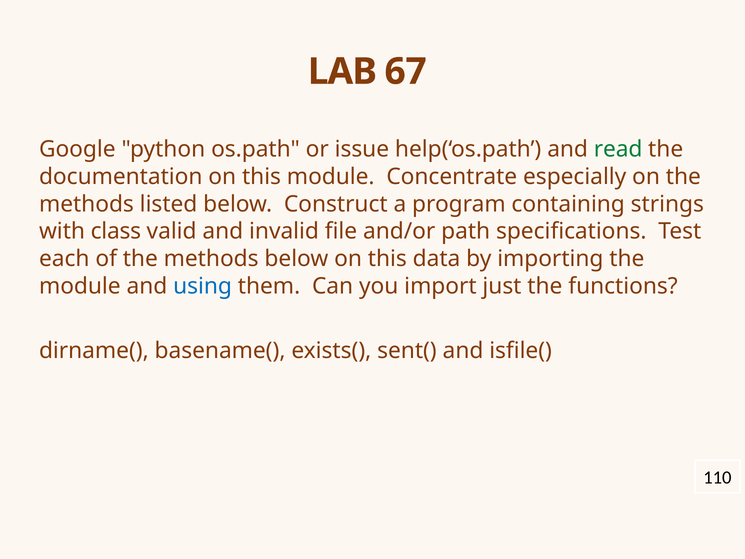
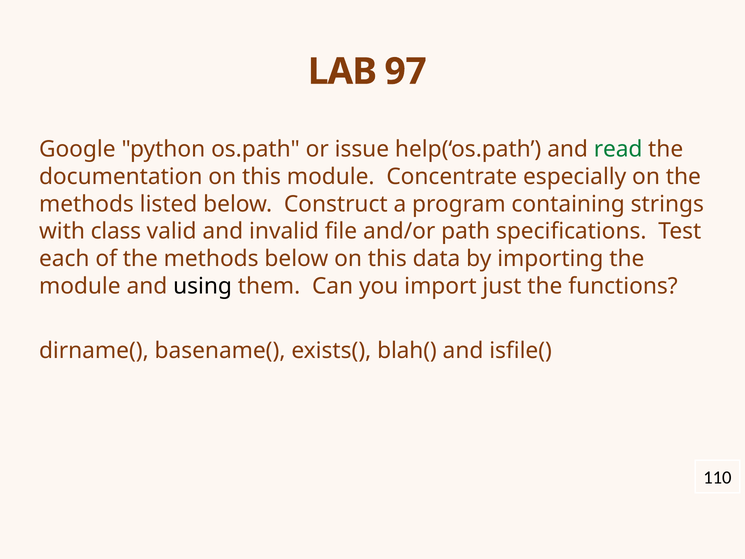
67: 67 -> 97 (406, 72)
using colour: blue -> black (203, 286)
sent(: sent( -> blah( (407, 351)
